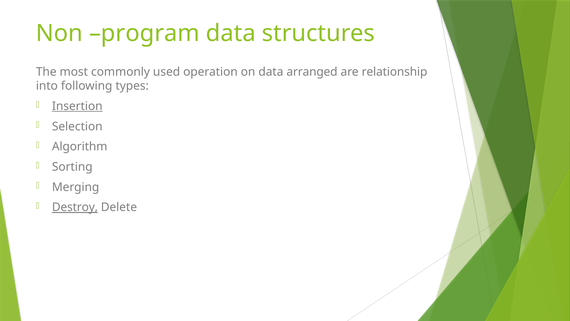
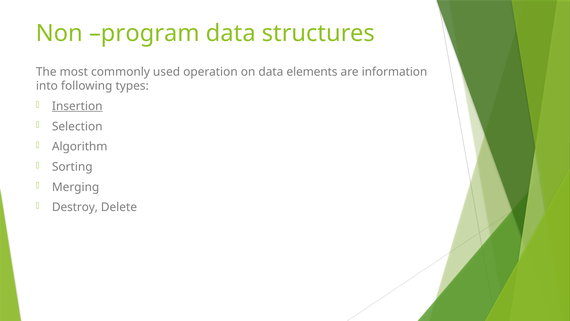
arranged: arranged -> elements (312, 72)
relationship: relationship -> information (395, 72)
Destroy underline: present -> none (75, 207)
